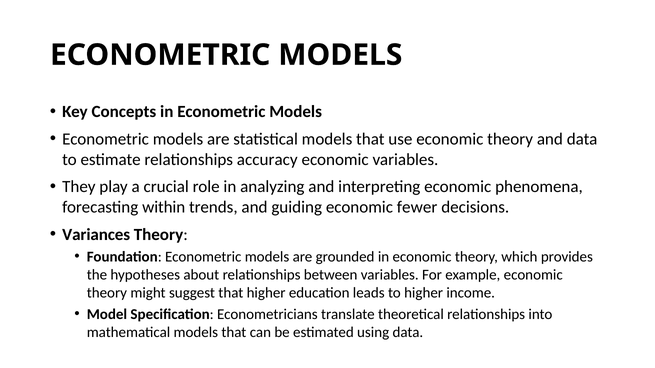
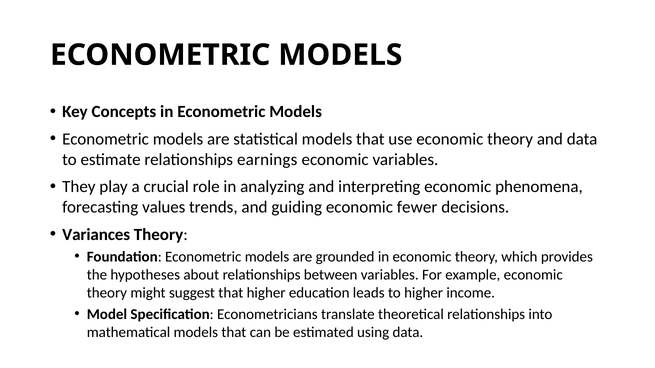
accuracy: accuracy -> earnings (267, 160)
within: within -> values (164, 207)
